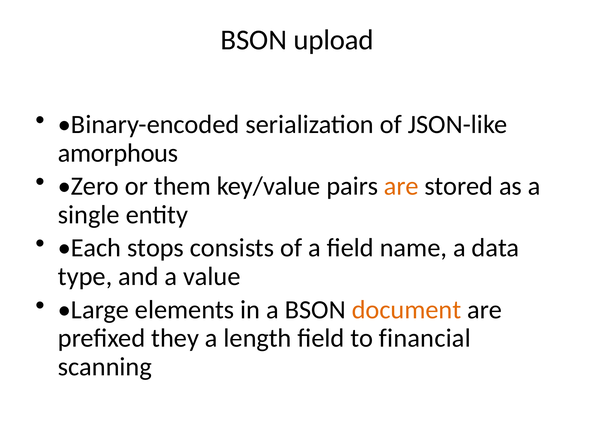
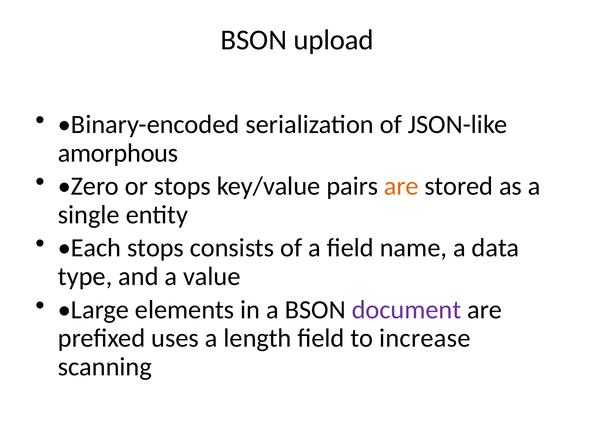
or them: them -> stops (182, 186)
document colour: orange -> purple (407, 310)
they: they -> uses (175, 339)
financial: financial -> increase (425, 339)
